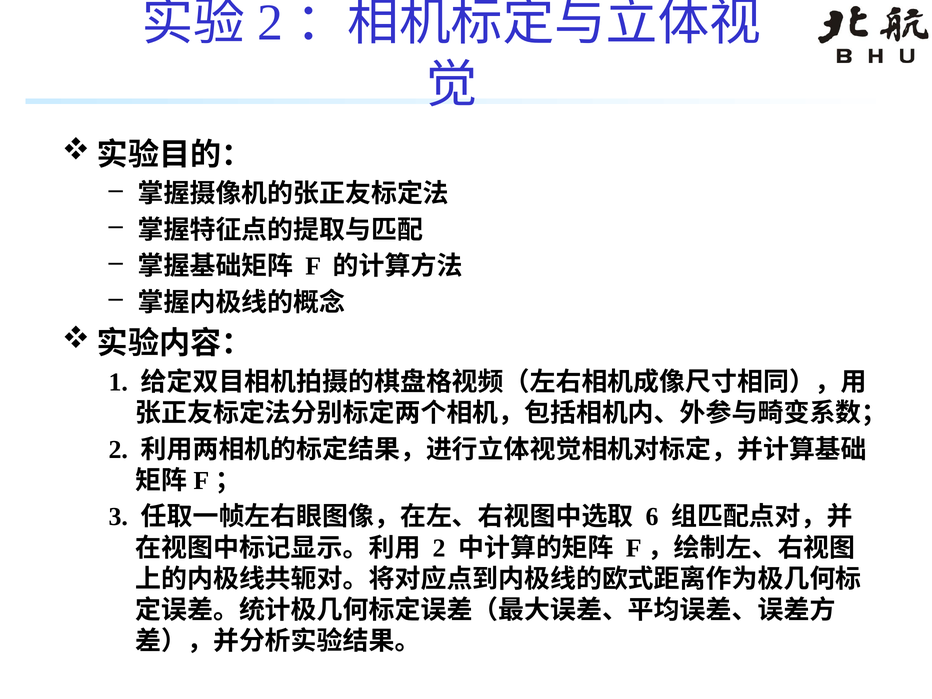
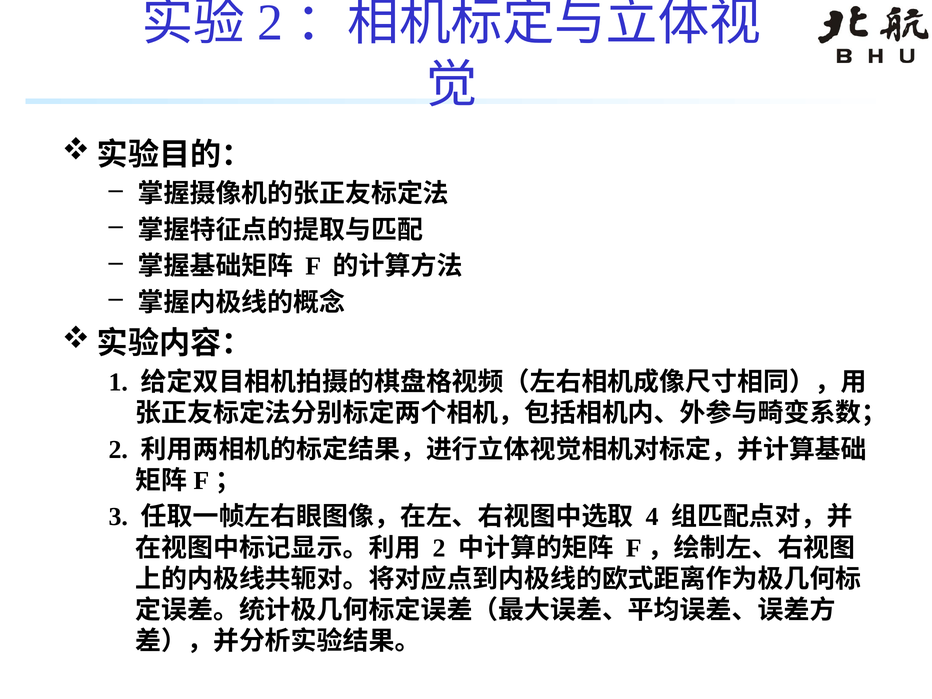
6: 6 -> 4 (652, 517)
